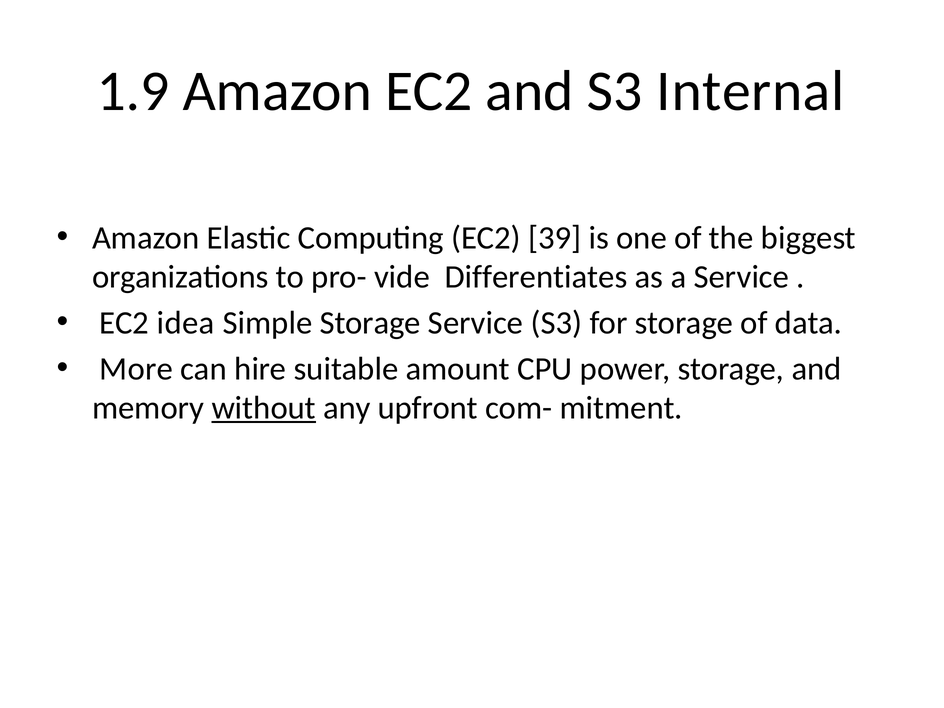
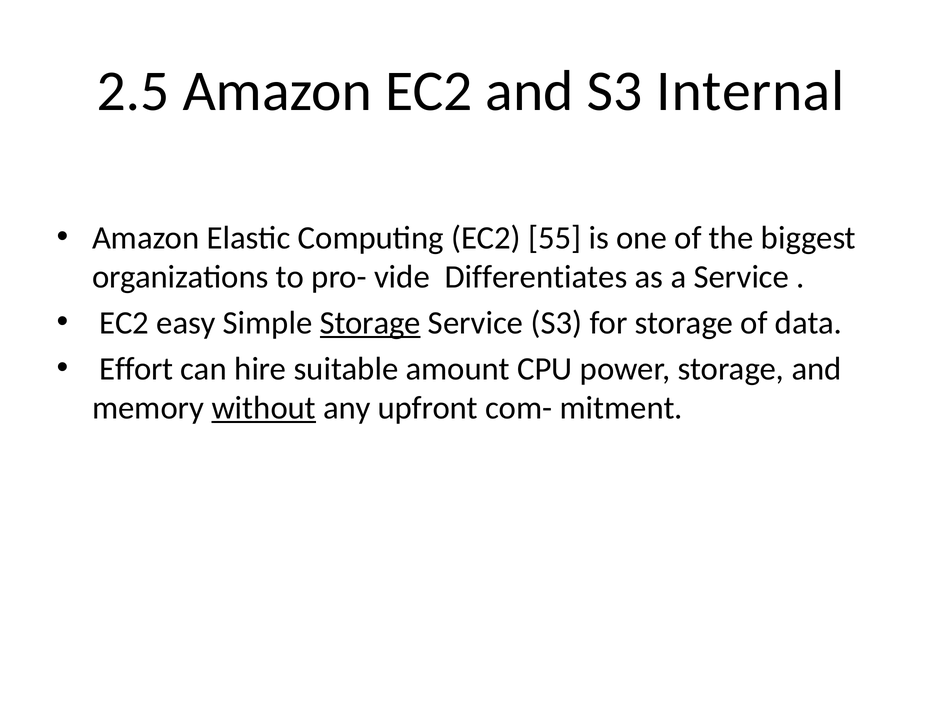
1.9: 1.9 -> 2.5 (133, 91)
39: 39 -> 55 (555, 238)
idea: idea -> easy (186, 323)
Storage underline: none -> present (370, 323)
More: More -> Effort (136, 369)
